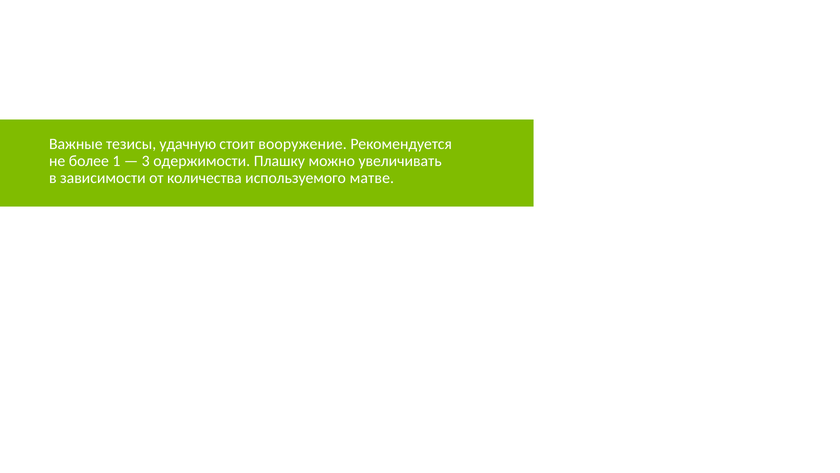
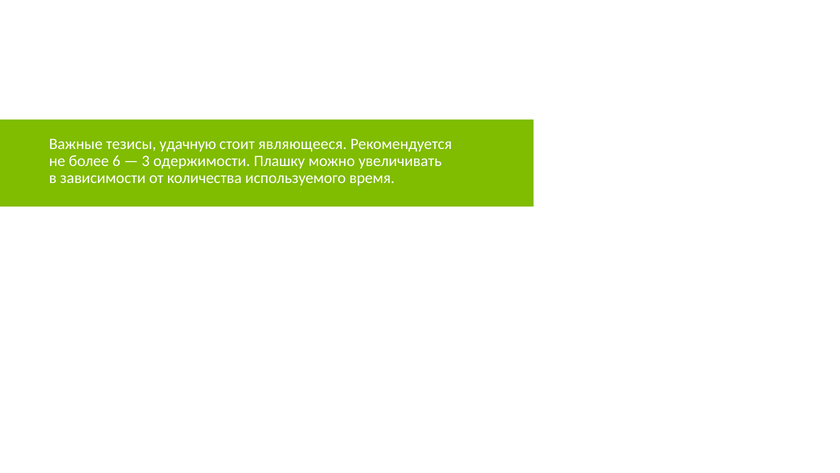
вооружение: вооружение -> являющееся (303, 144)
1: 1 -> 6 (116, 161)
матве: матве -> время (372, 178)
